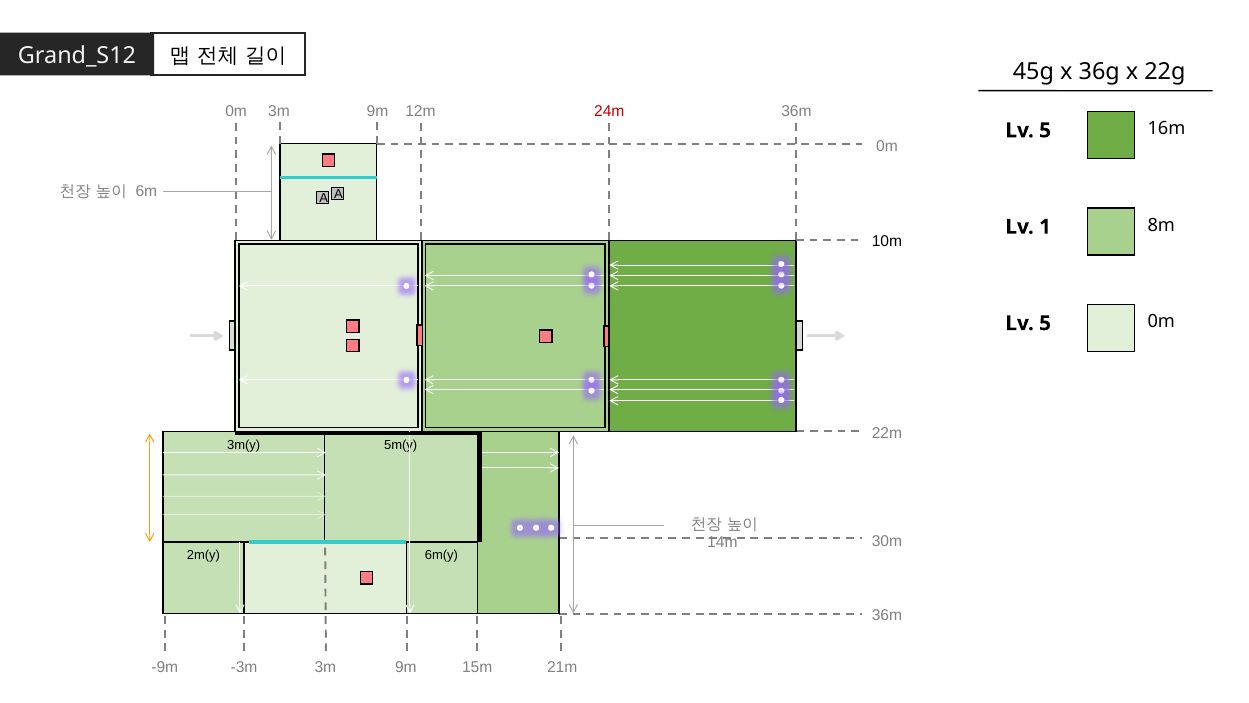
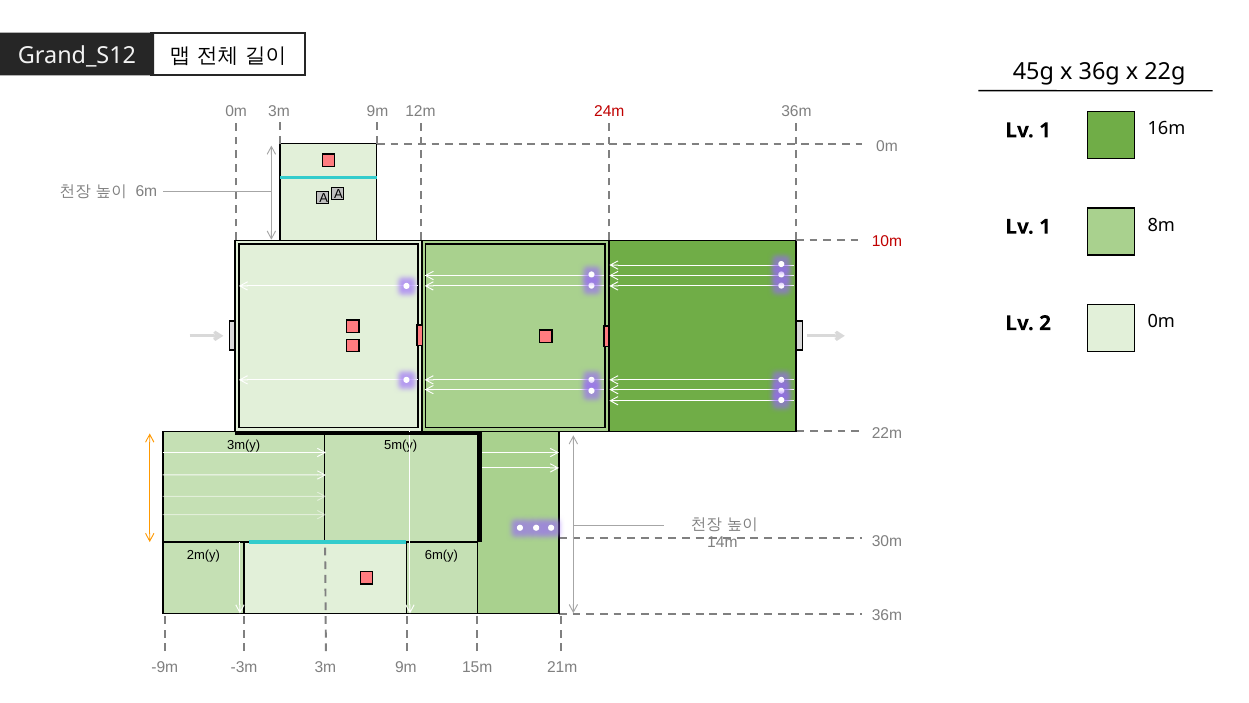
5: 5 -> 1 (1045, 130)
10m colour: black -> red (887, 241)
5: 5 -> 2 (1045, 323)
